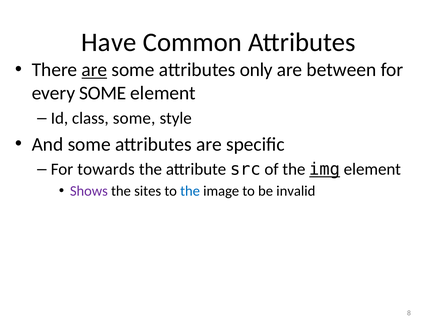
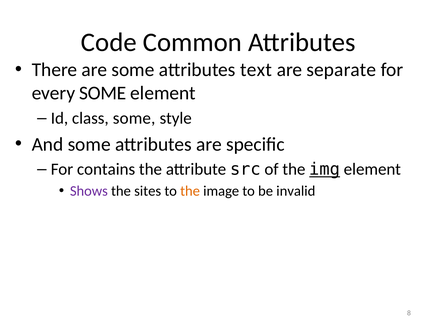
Have: Have -> Code (109, 42)
are underline: present -> none (94, 70)
only: only -> text (256, 70)
between: between -> separate (341, 70)
towards: towards -> contains (106, 169)
the colour: blue -> orange (190, 191)
